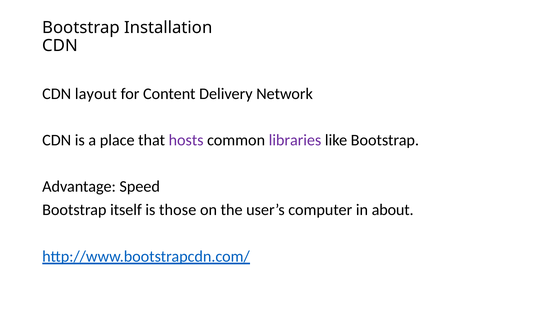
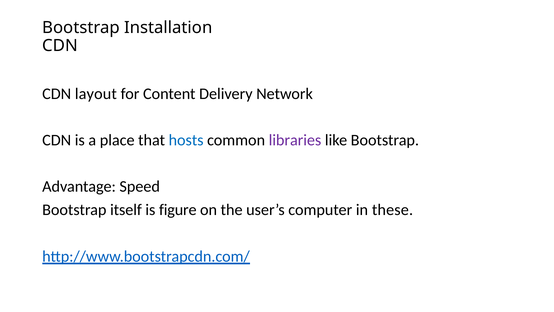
hosts colour: purple -> blue (186, 140)
those: those -> figure (178, 210)
about: about -> these (392, 210)
